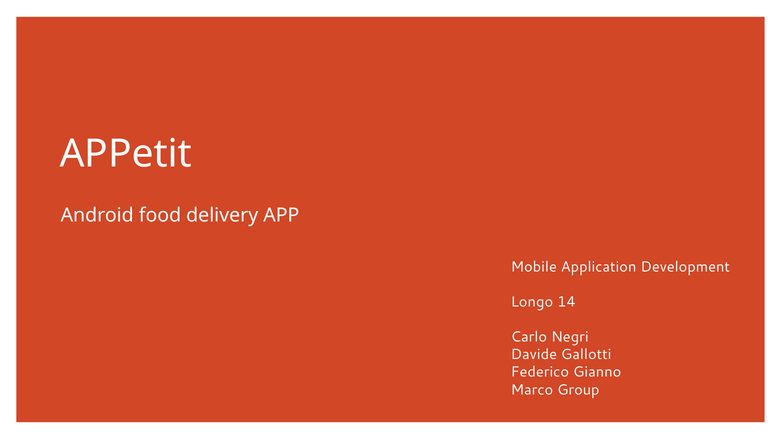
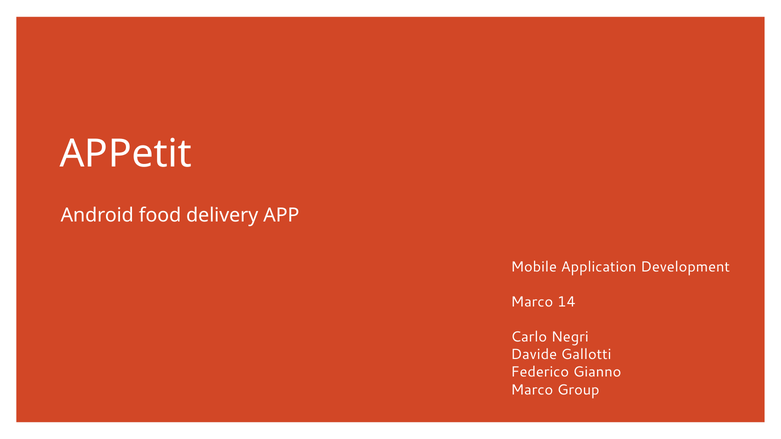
Longo: Longo -> Marco (532, 302)
